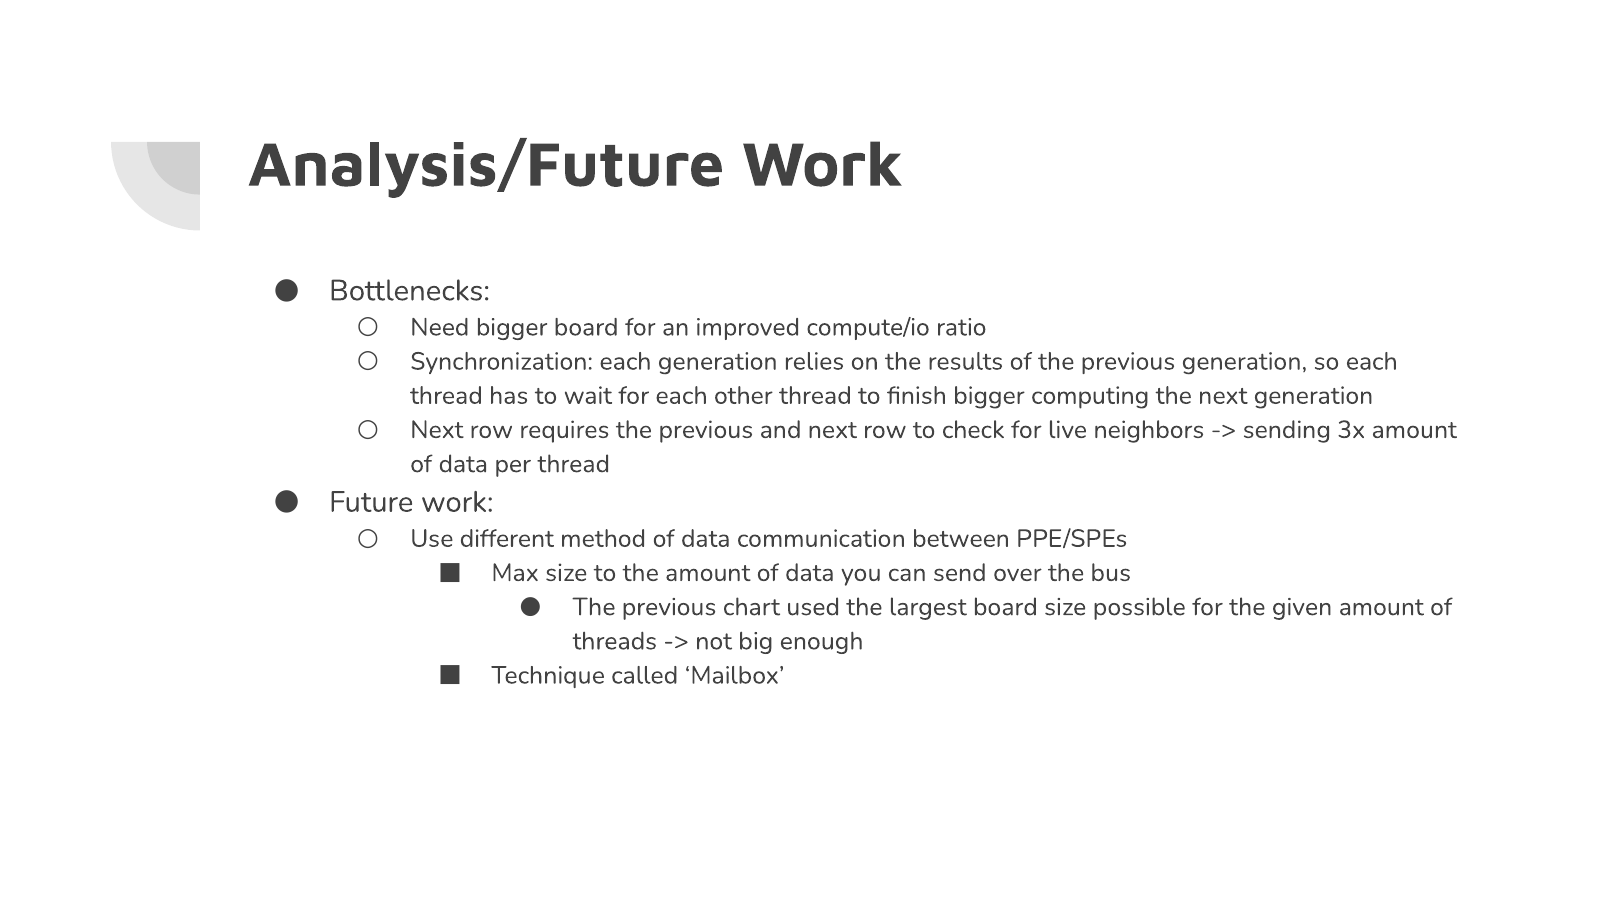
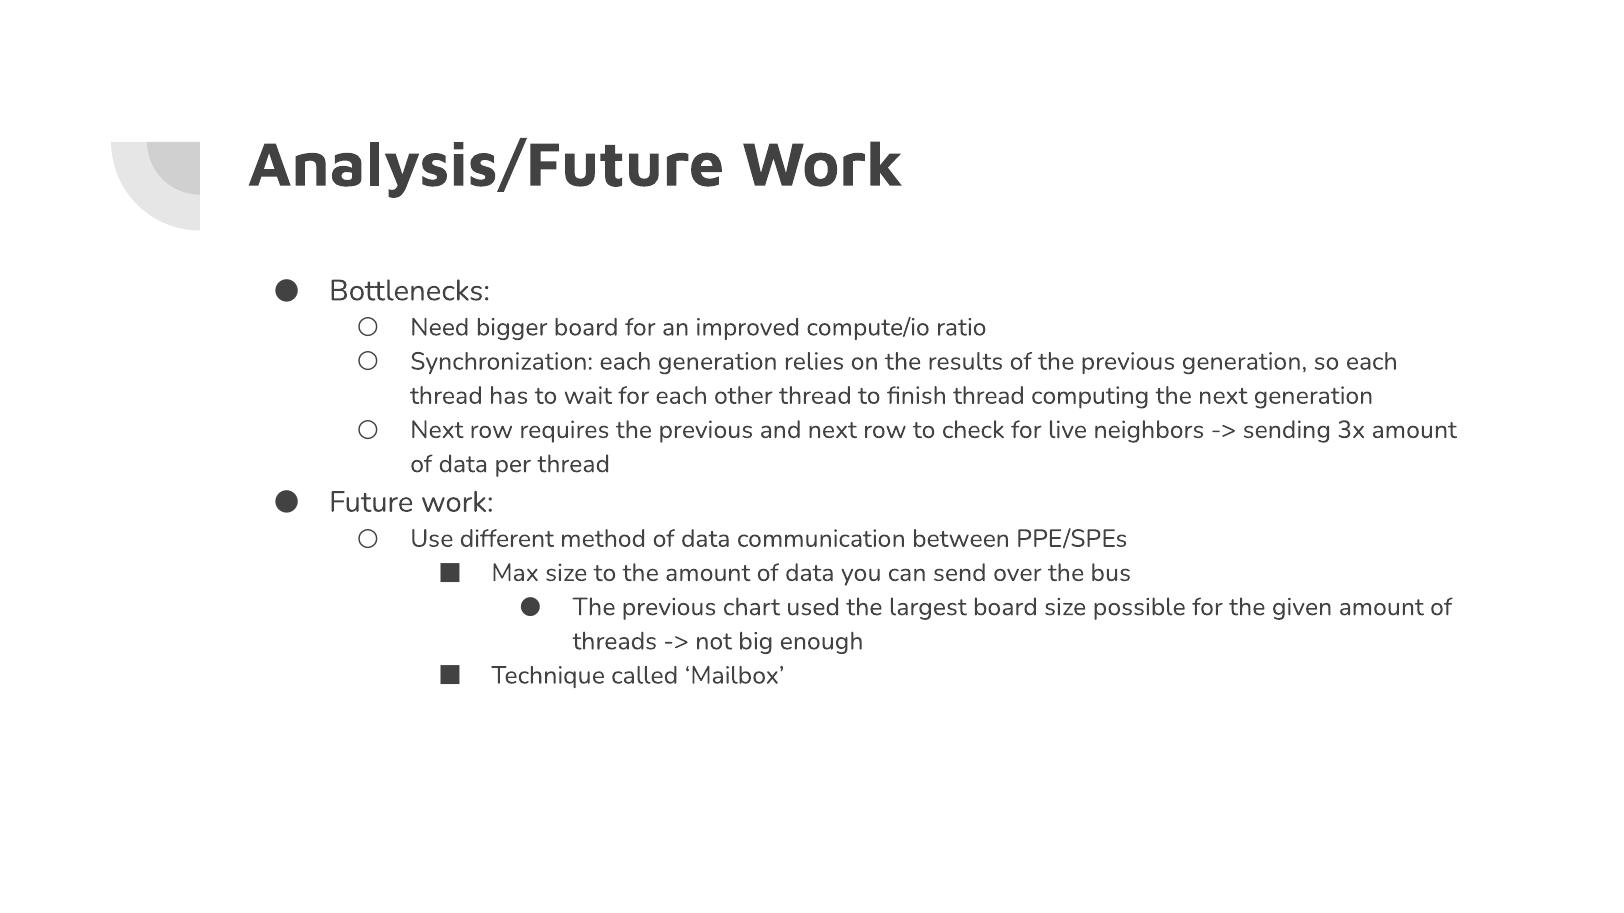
finish bigger: bigger -> thread (989, 396)
